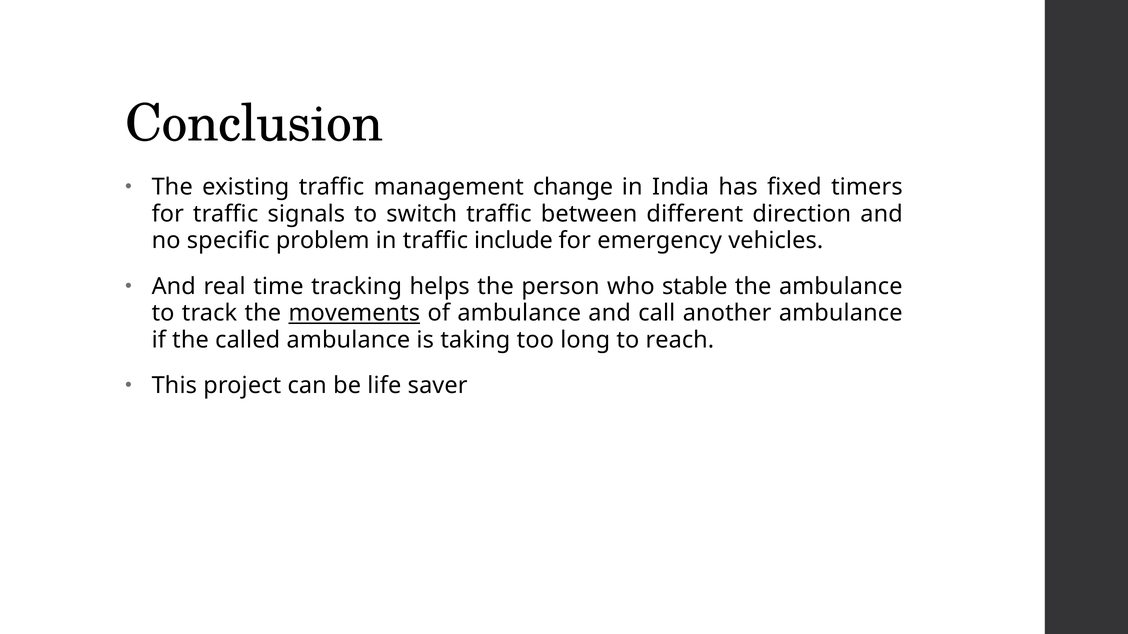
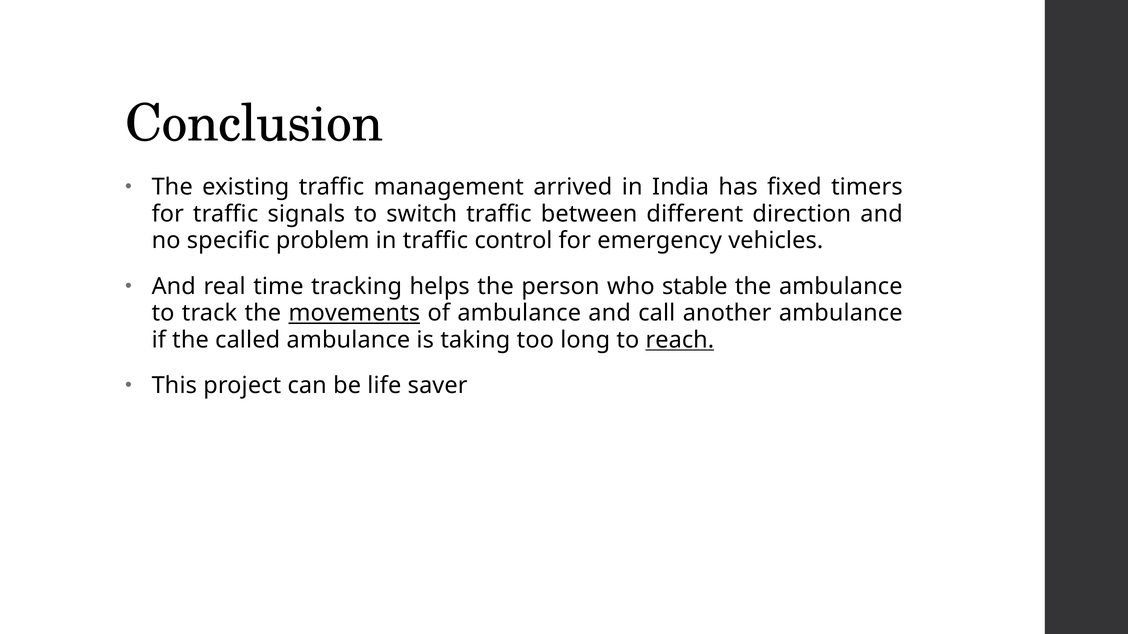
change: change -> arrived (573, 187)
include: include -> control (513, 241)
reach underline: none -> present (680, 340)
